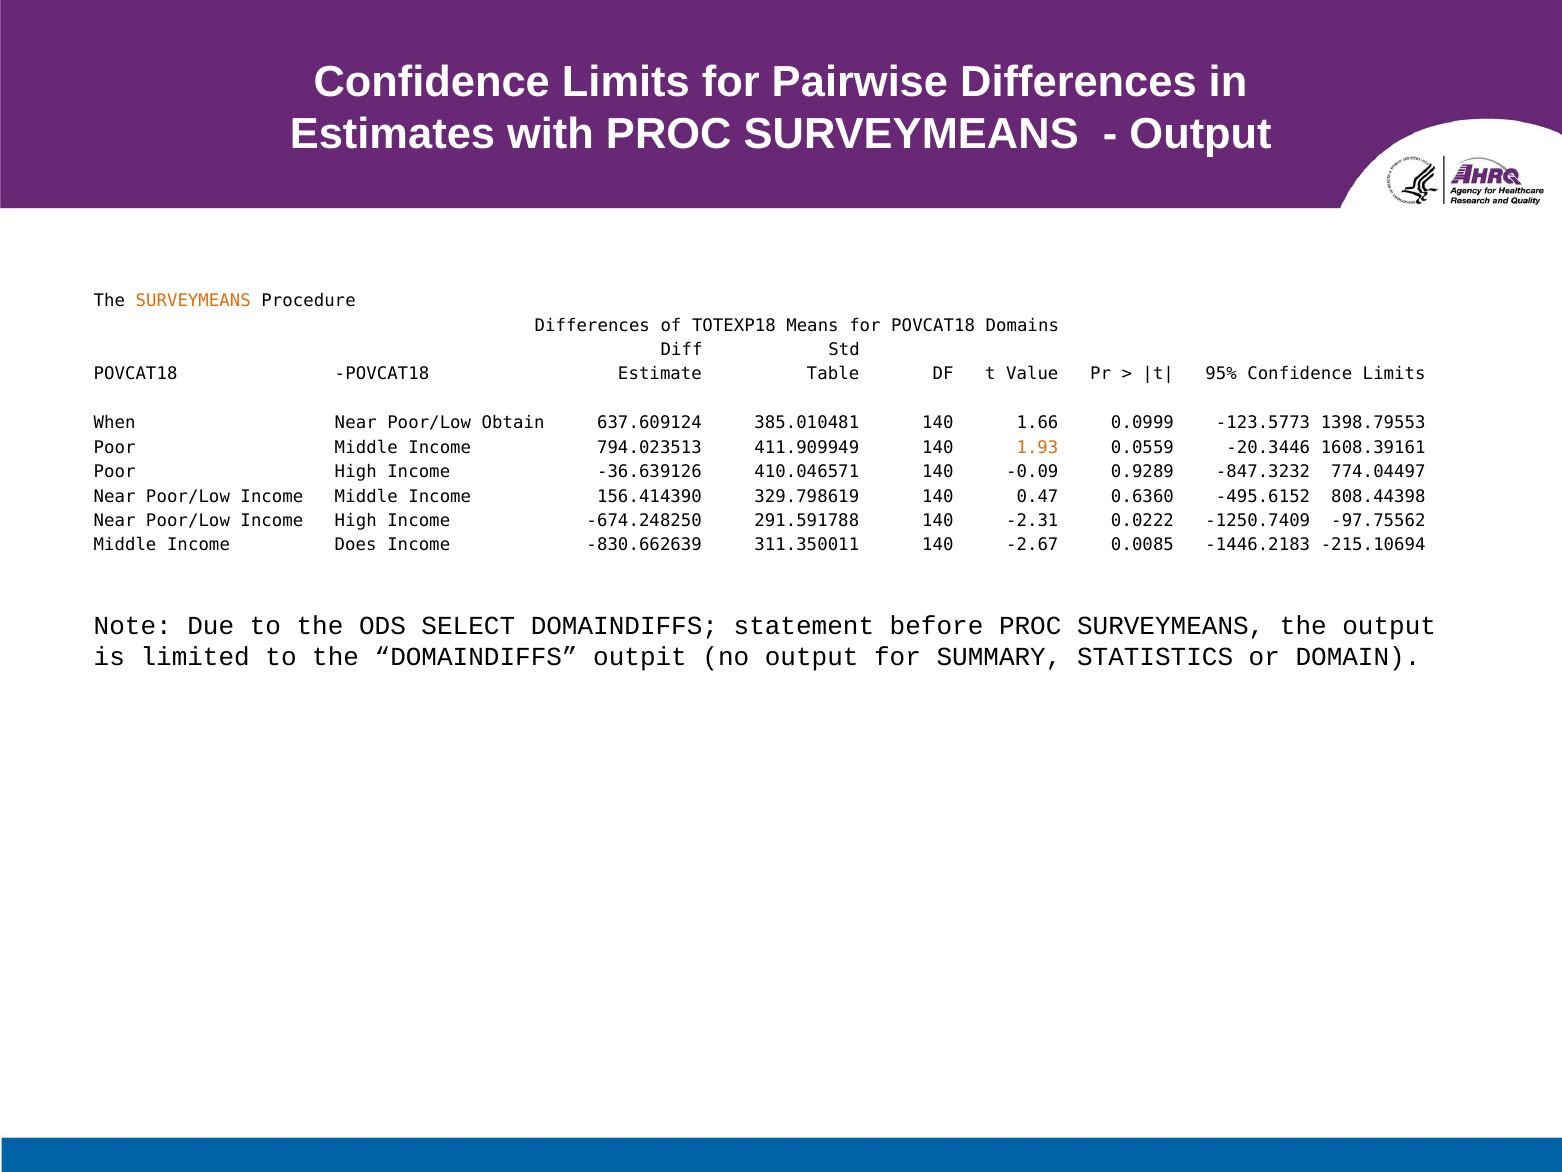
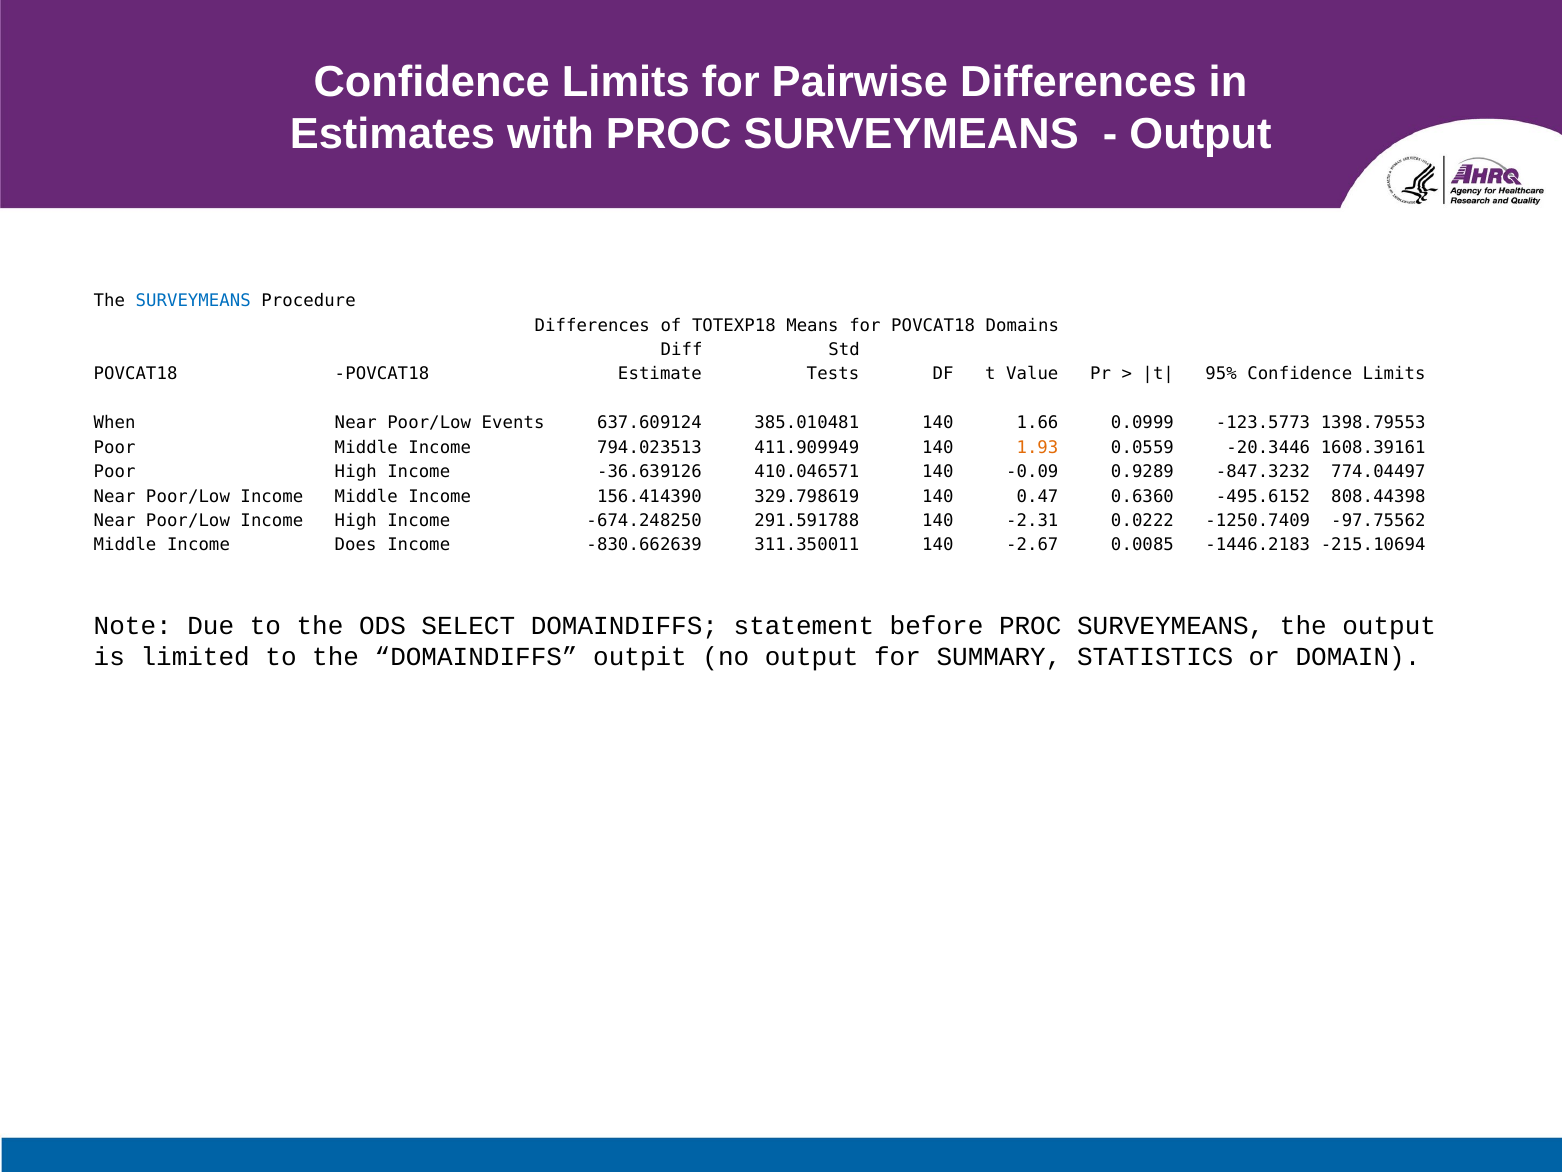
SURVEYMEANS colour: orange -> blue (193, 301)
Table: Table -> Tests (833, 374)
Obtain: Obtain -> Events (513, 423)
